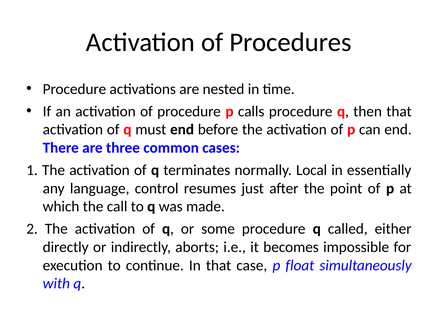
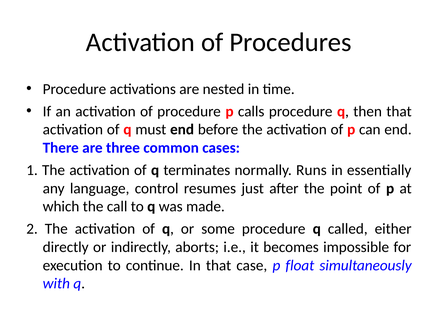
Local: Local -> Runs (311, 170)
